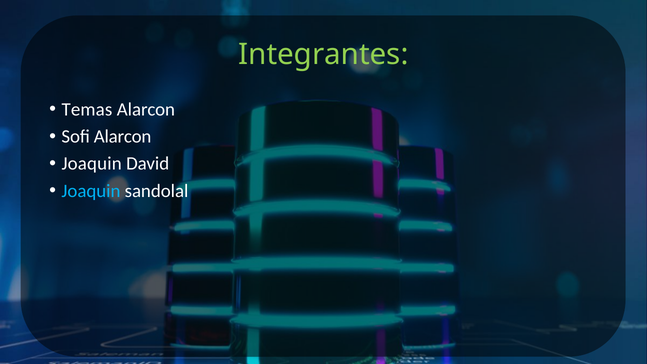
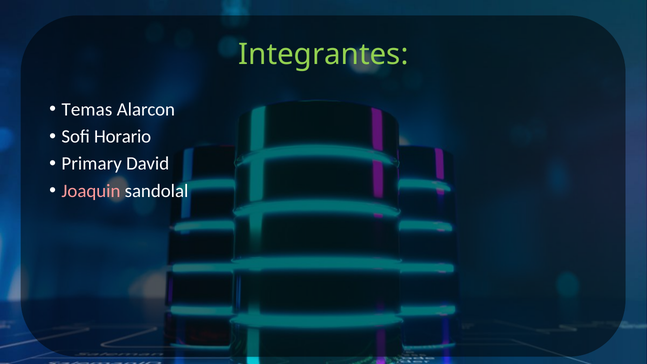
Sofi Alarcon: Alarcon -> Horario (123, 137)
Joaquin: Joaquin -> Primary (92, 164)
Joaquin colour: light blue -> pink (91, 191)
